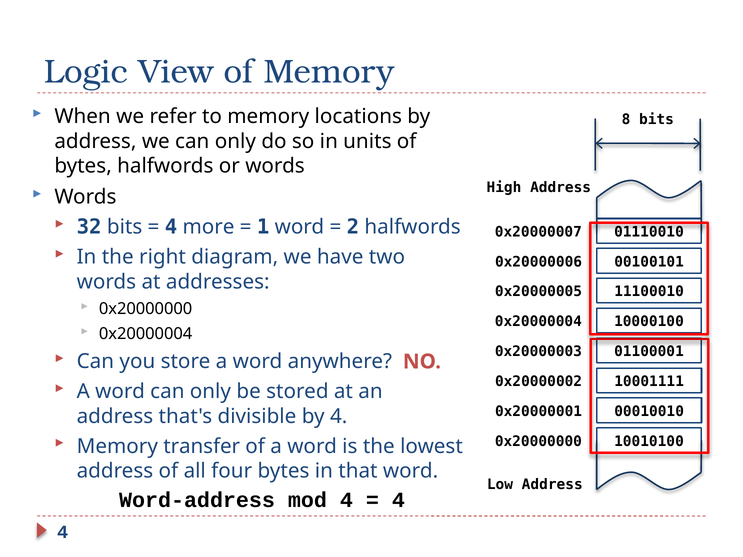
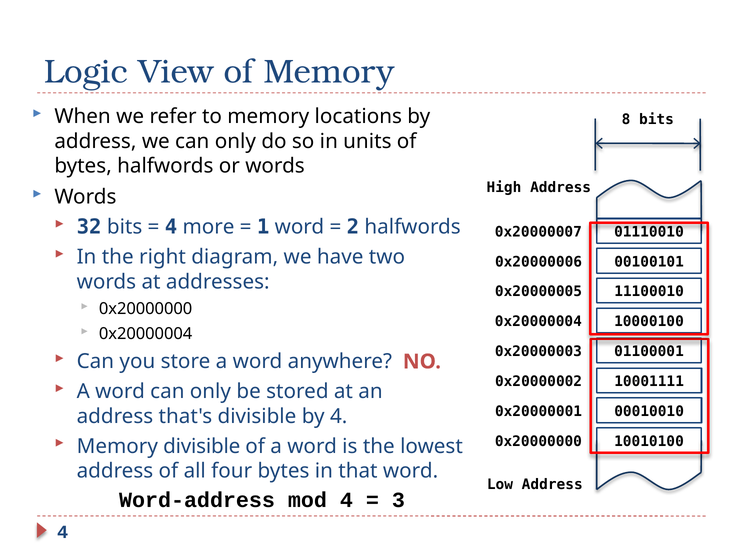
Memory transfer: transfer -> divisible (202, 446)
4: 4 -> 3 (398, 500)
